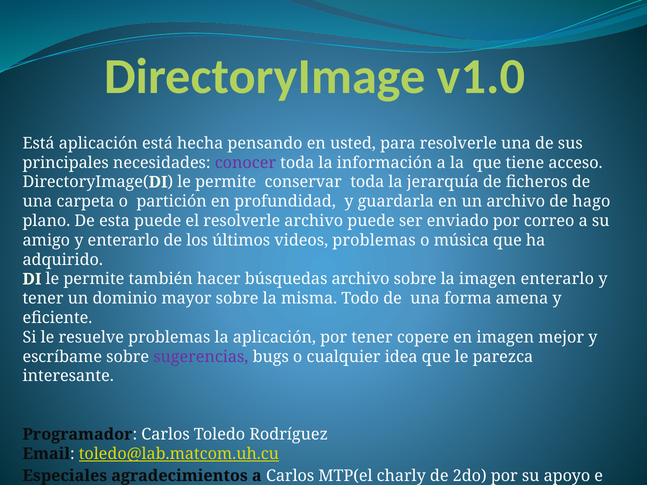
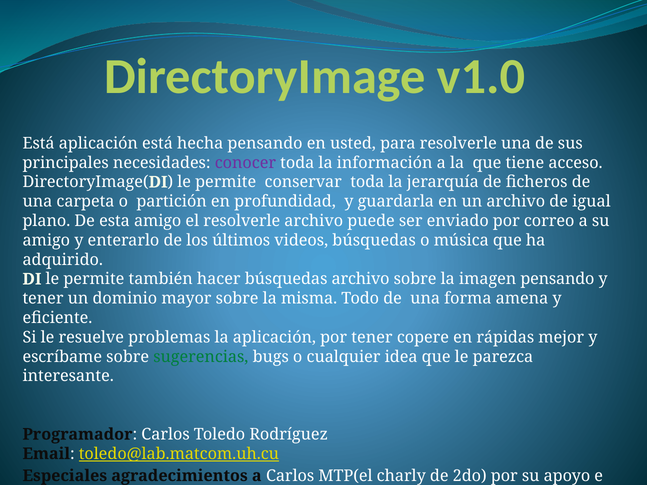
de hago: hago -> igual (591, 202)
esta puede: puede -> amigo (158, 221)
videos problemas: problemas -> búsquedas (374, 240)
imagen enterarlo: enterarlo -> pensando (557, 279)
en imagen: imagen -> rápidas (505, 337)
sugerencias colour: purple -> green (201, 357)
